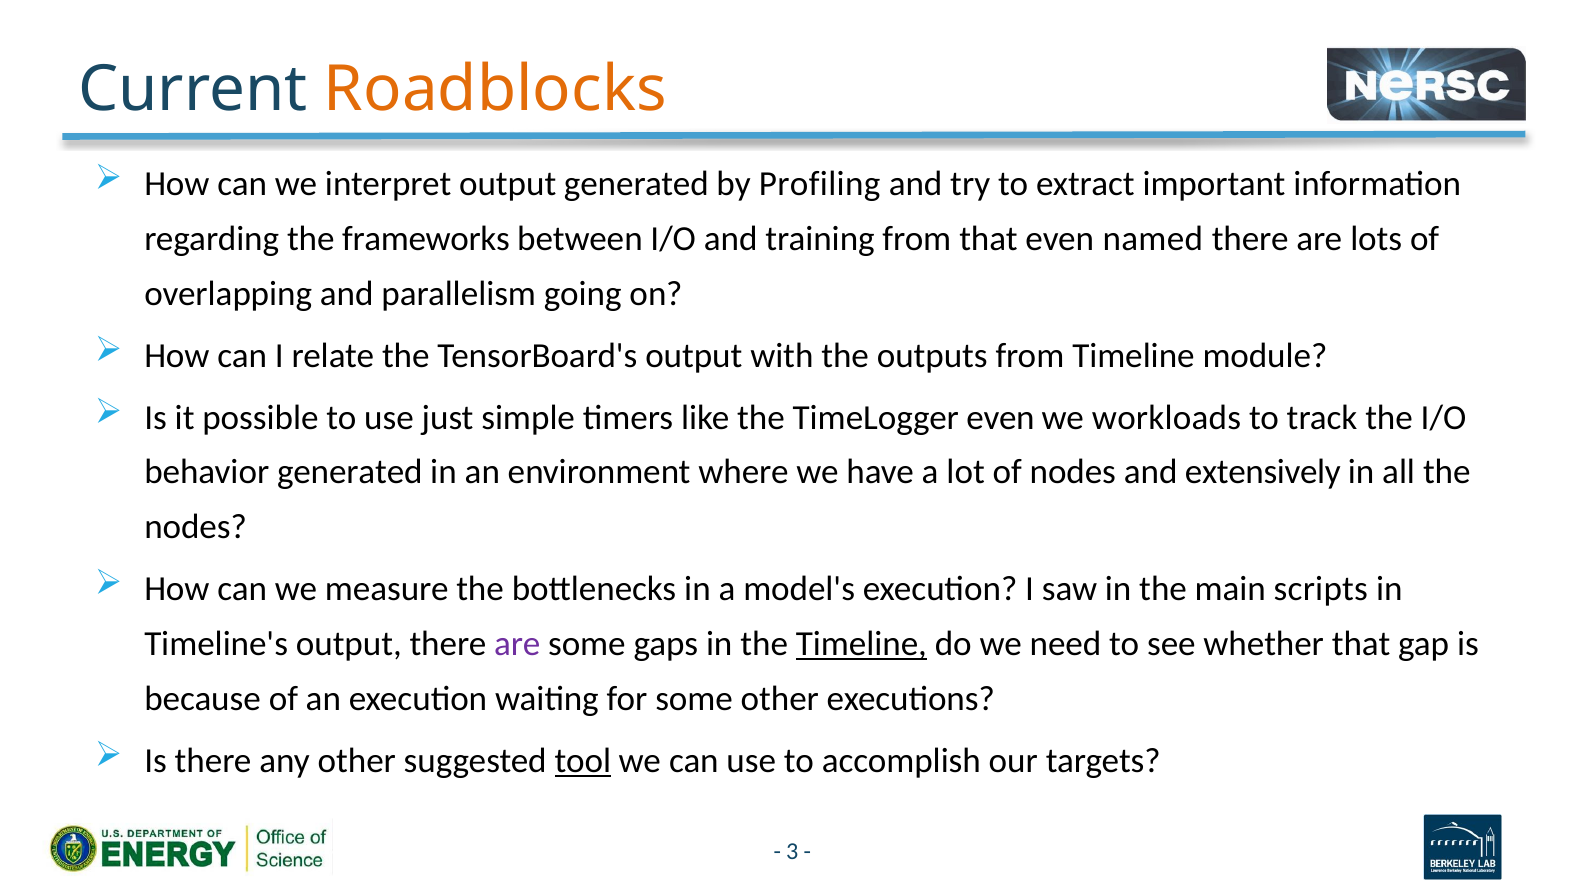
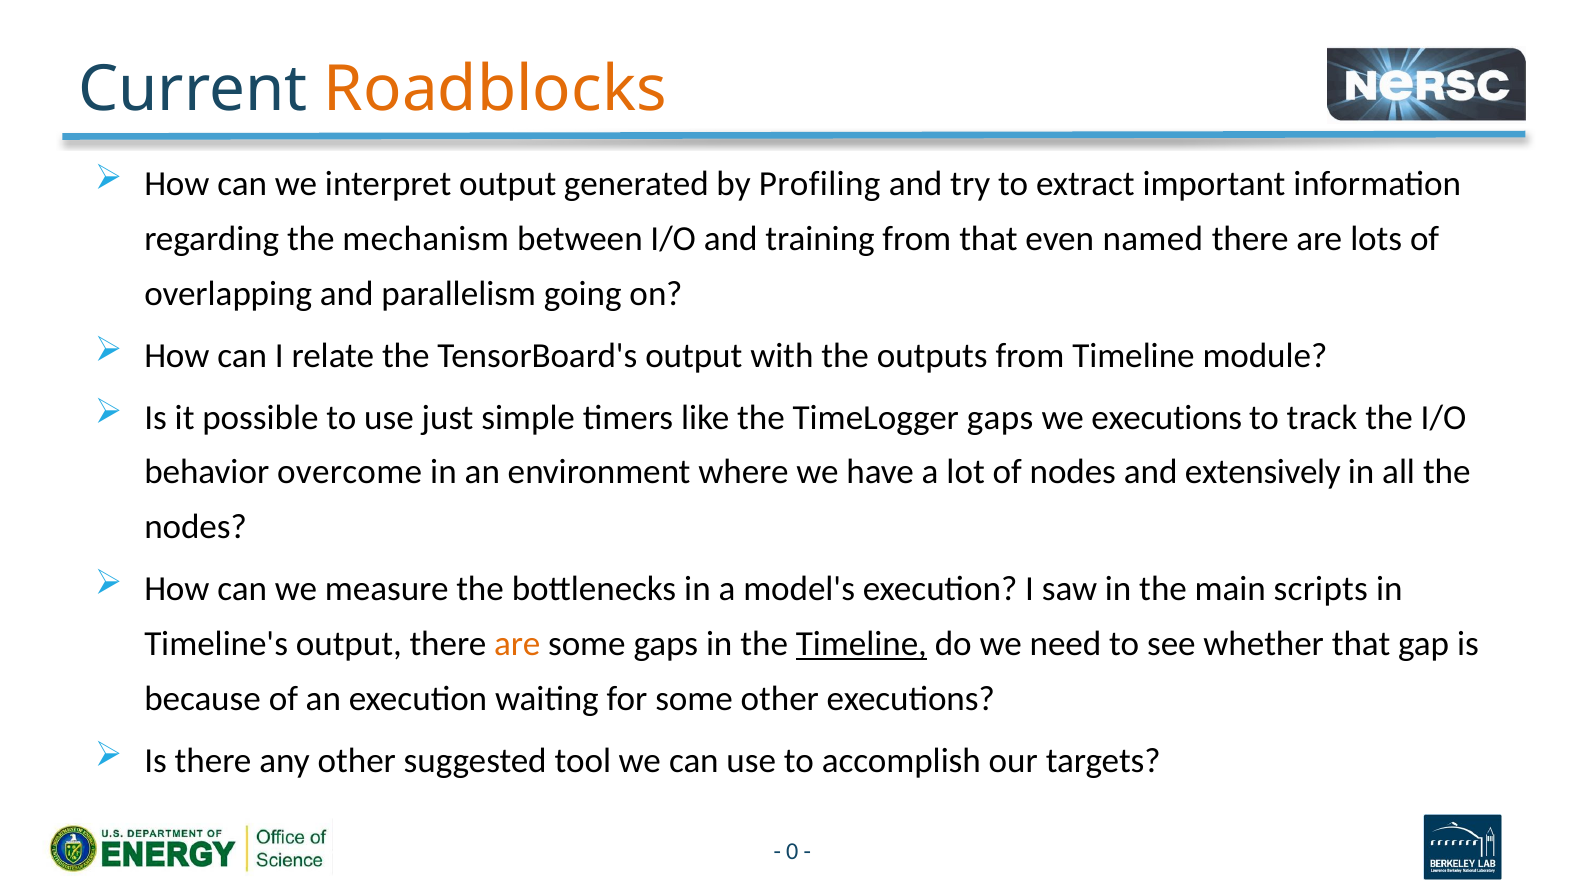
frameworks: frameworks -> mechanism (426, 239)
TimeLogger even: even -> gaps (1000, 417)
we workloads: workloads -> executions (1167, 417)
behavior generated: generated -> overcome (350, 472)
are colour: purple -> orange (517, 644)
tool underline: present -> none (583, 760)
3: 3 -> 0 (792, 851)
